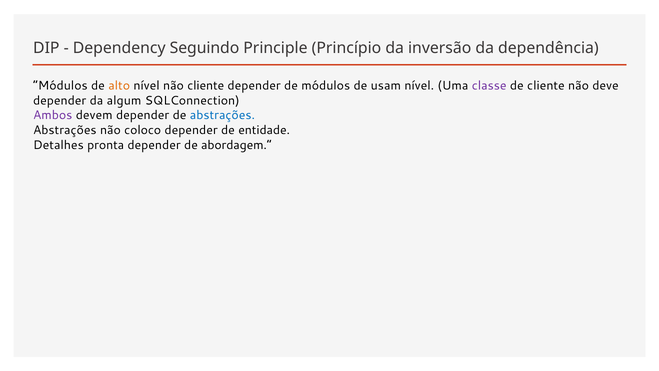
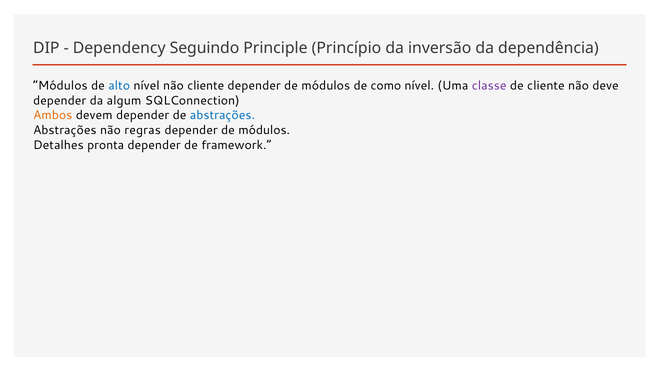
alto colour: orange -> blue (119, 86)
usam: usam -> como (386, 86)
Ambos colour: purple -> orange (53, 115)
coloco: coloco -> regras (143, 130)
entidade: entidade -> módulos (264, 130)
abordagem: abordagem -> framework (236, 145)
